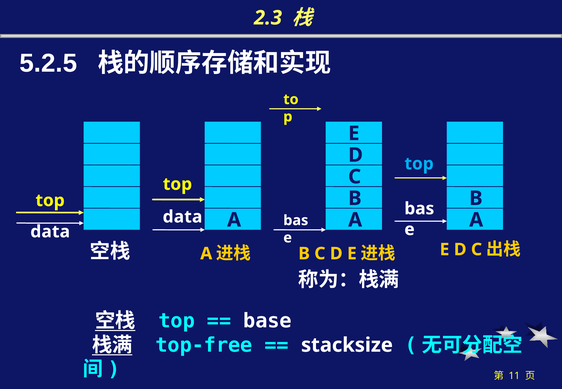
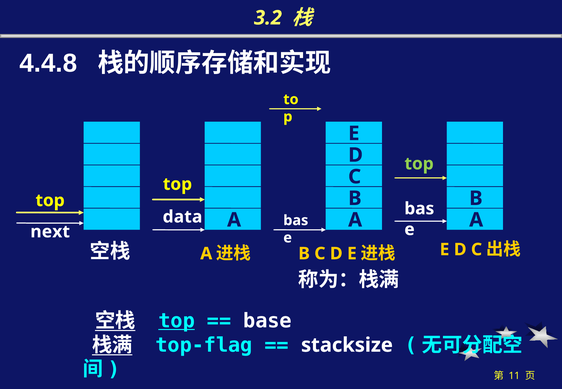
2.3: 2.3 -> 3.2 (268, 18)
5.2.5: 5.2.5 -> 4.4.8 (48, 63)
top colour: light blue -> light green (419, 164)
data: data -> next (50, 232)
top underline: none -> present (177, 321)
top-free: top-free -> top-flag (204, 345)
